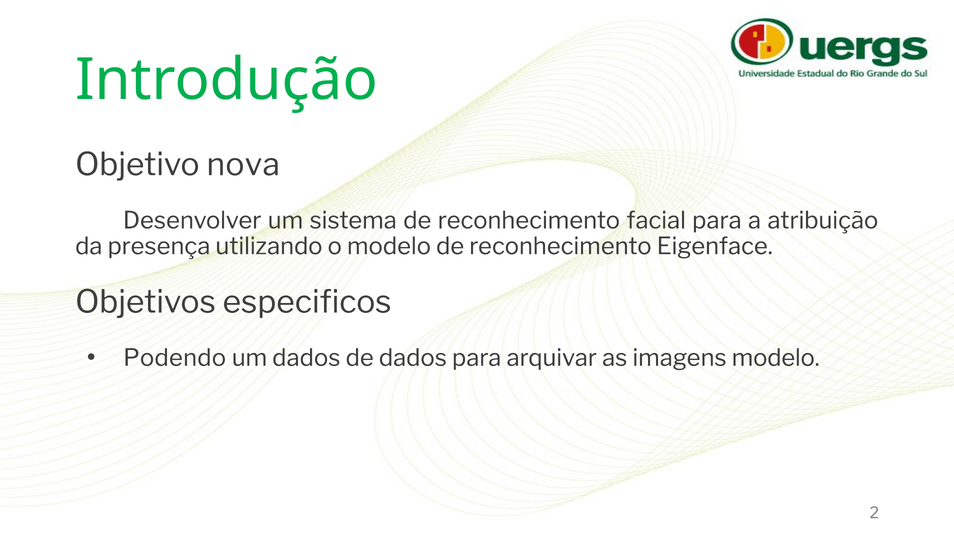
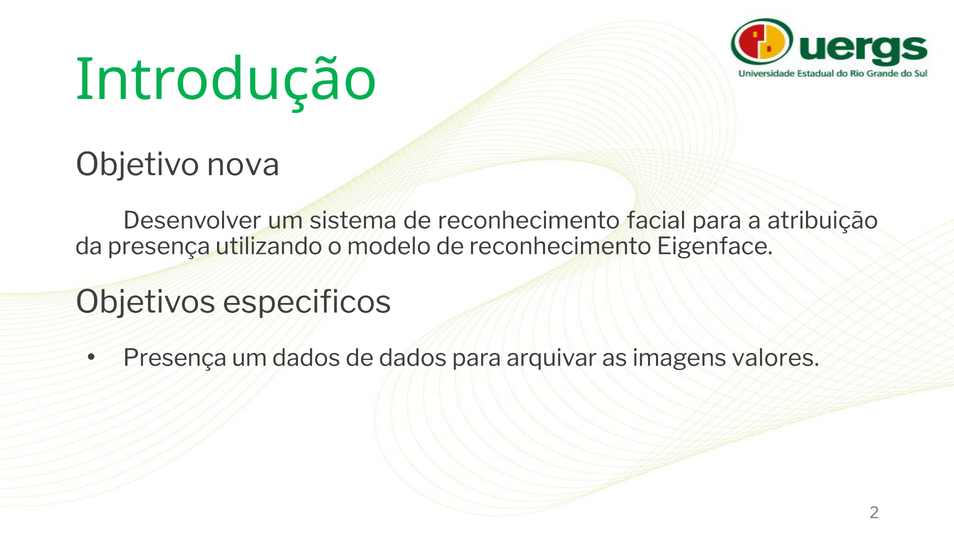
Podendo: Podendo -> Presença (175, 358)
imagens modelo: modelo -> valores (775, 358)
